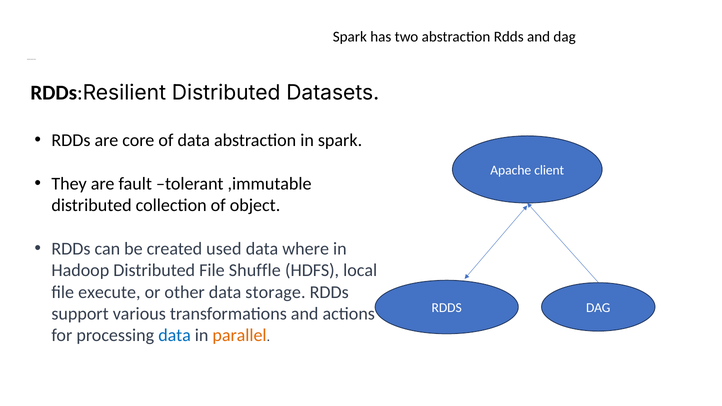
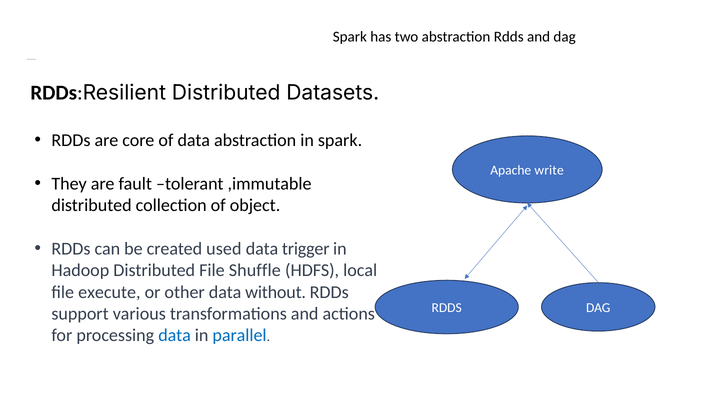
client: client -> write (549, 170)
where: where -> trigger (306, 249)
storage: storage -> without (276, 292)
parallel colour: orange -> blue (240, 335)
